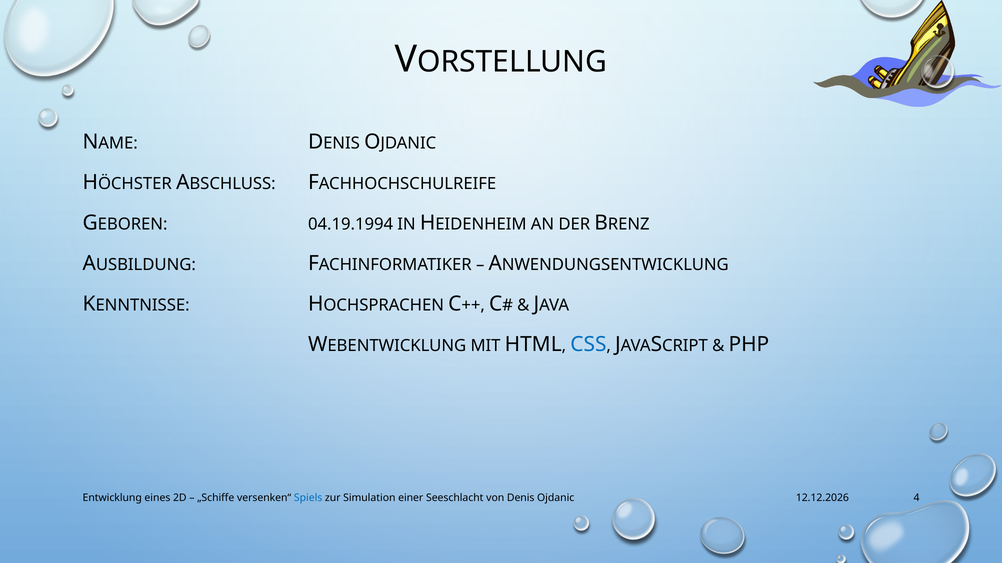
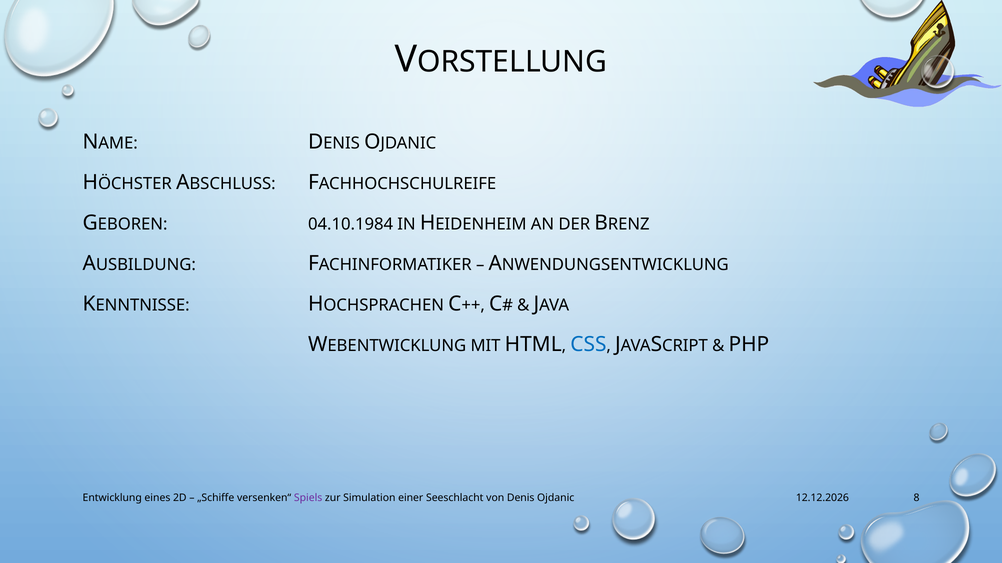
04.19.1994: 04.19.1994 -> 04.10.1984 (351, 225)
Spiels colour: blue -> purple (308, 498)
4: 4 -> 8 (916, 498)
